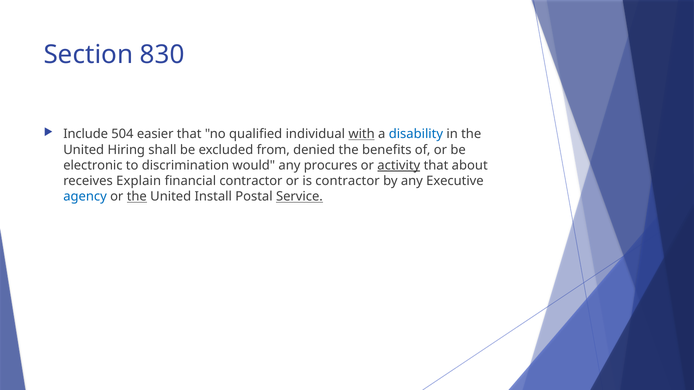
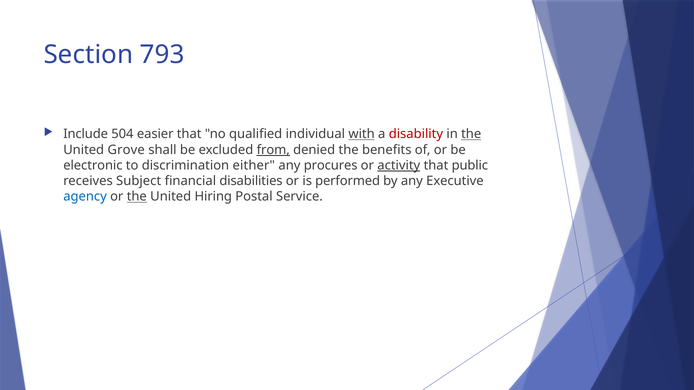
830: 830 -> 793 (162, 55)
disability colour: blue -> red (416, 134)
the underline: none -> present (471, 134)
Hiring: Hiring -> Grove (126, 150)
from underline: none -> present (273, 150)
would: would -> either (254, 166)
about: about -> public (470, 166)
Explain: Explain -> Subject (139, 181)
financial contractor: contractor -> disabilities (251, 181)
is contractor: contractor -> performed (348, 181)
Install: Install -> Hiring (213, 197)
Service underline: present -> none (299, 197)
